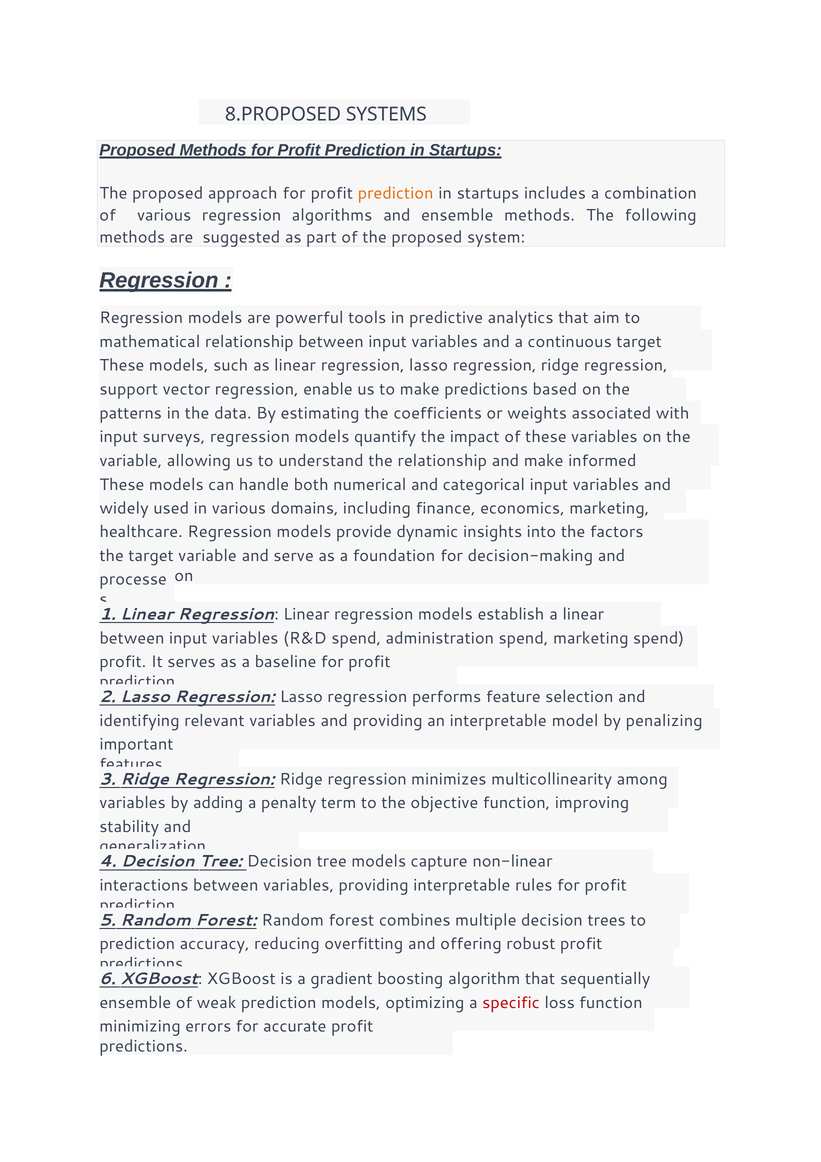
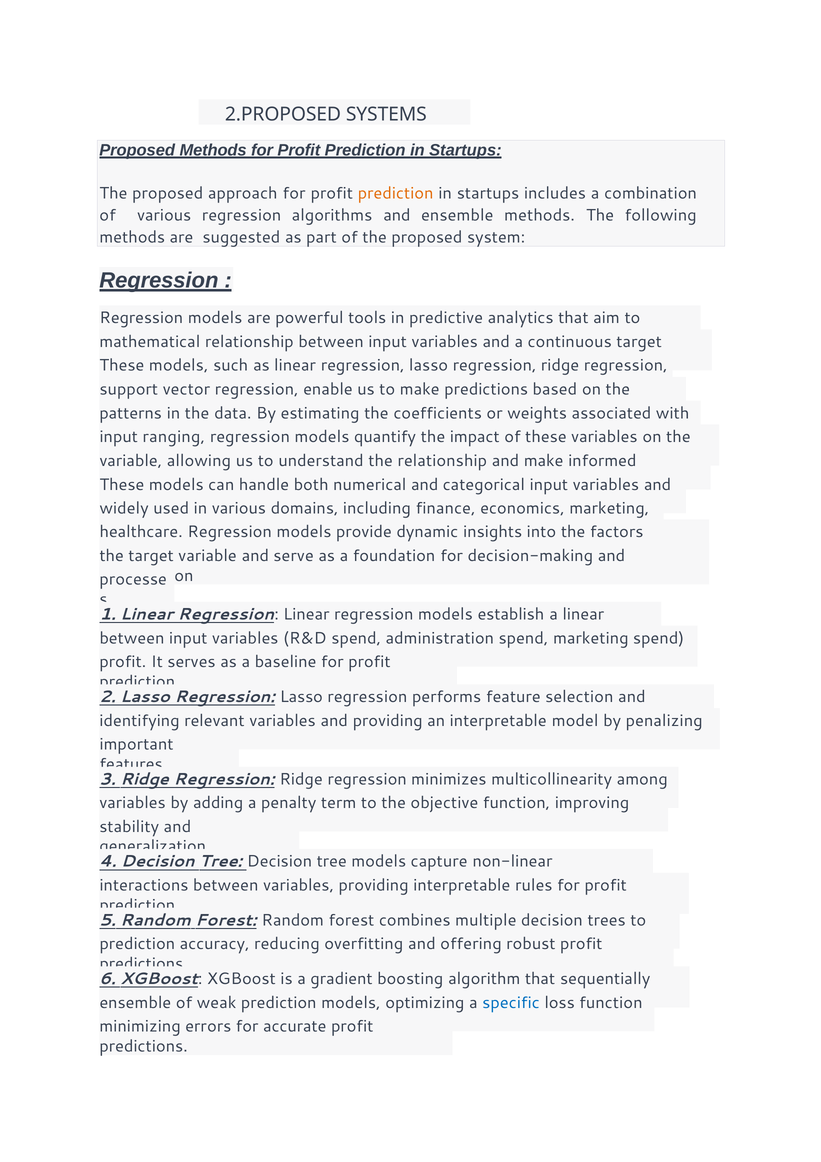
8.PROPOSED: 8.PROPOSED -> 2.PROPOSED (283, 114)
surveys: surveys -> ranging (174, 437)
specific colour: red -> blue (511, 1002)
